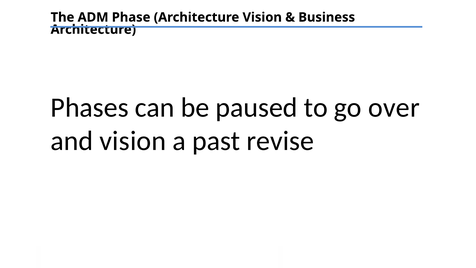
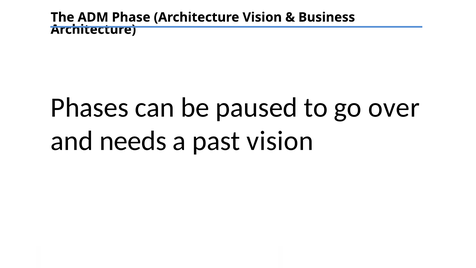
and vision: vision -> needs (133, 141)
past revise: revise -> vision (280, 141)
